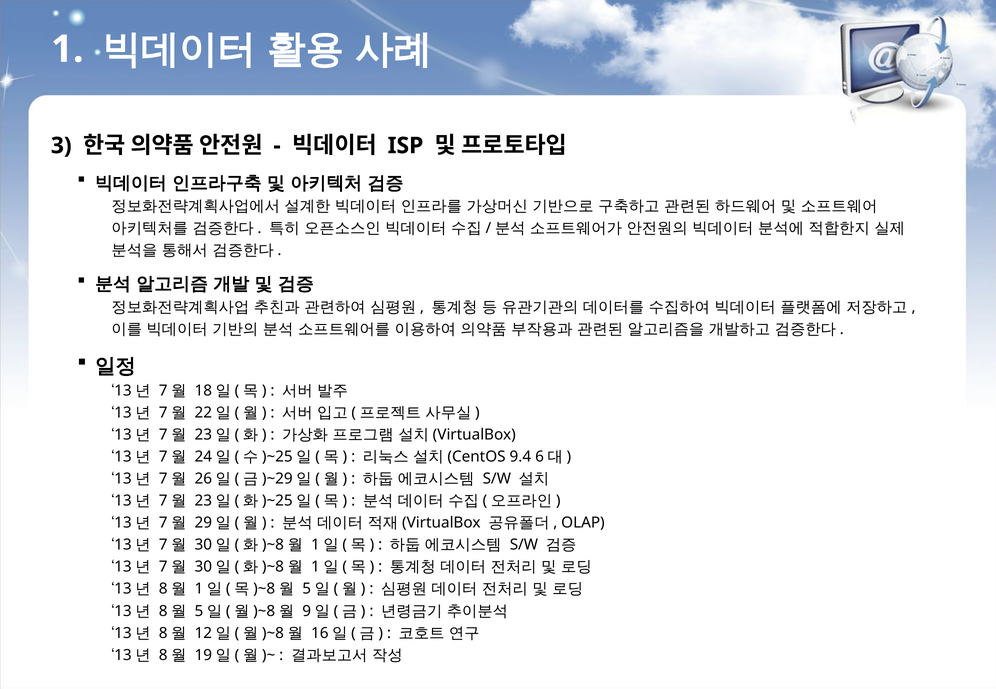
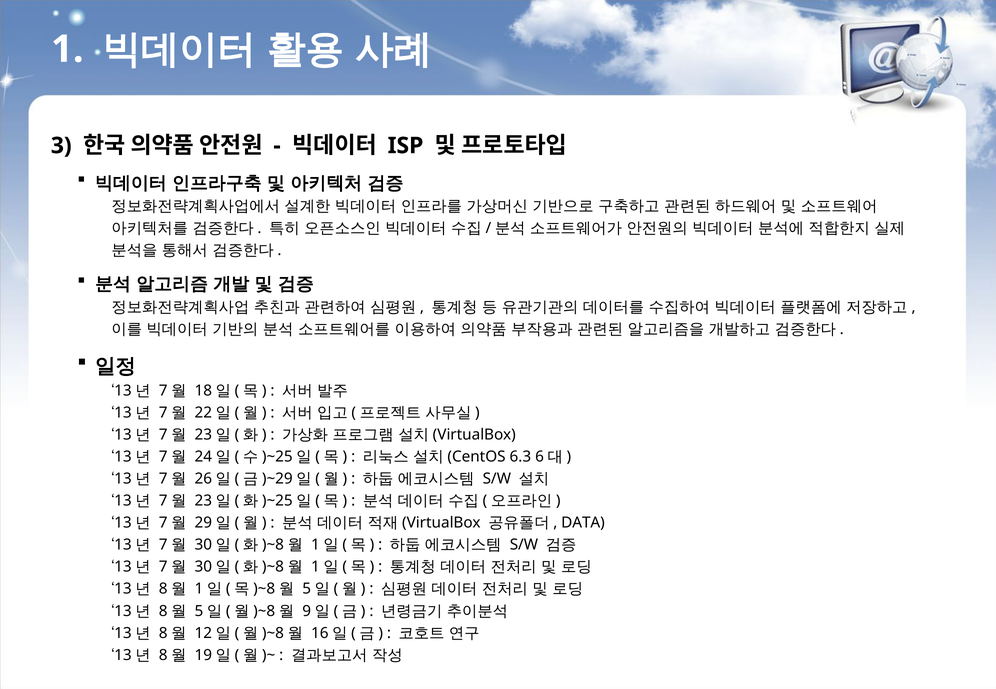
9.4: 9.4 -> 6.3 (520, 457)
OLAP: OLAP -> DATA (583, 523)
